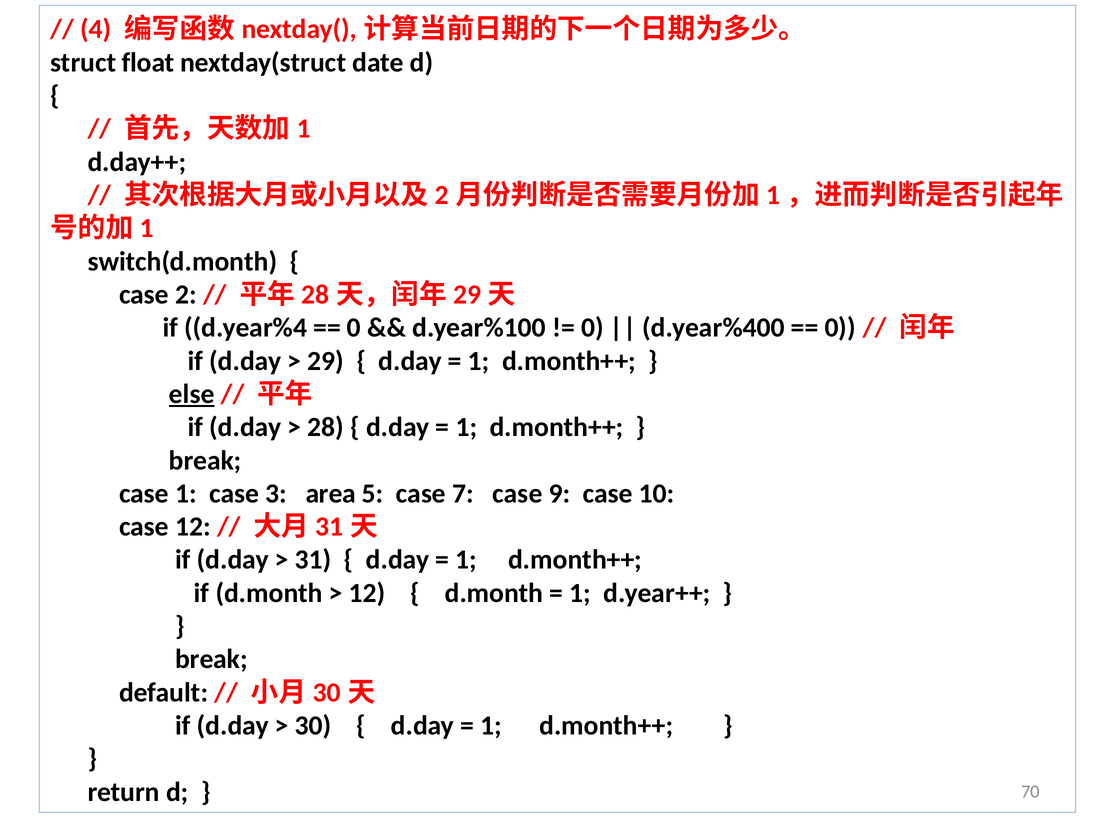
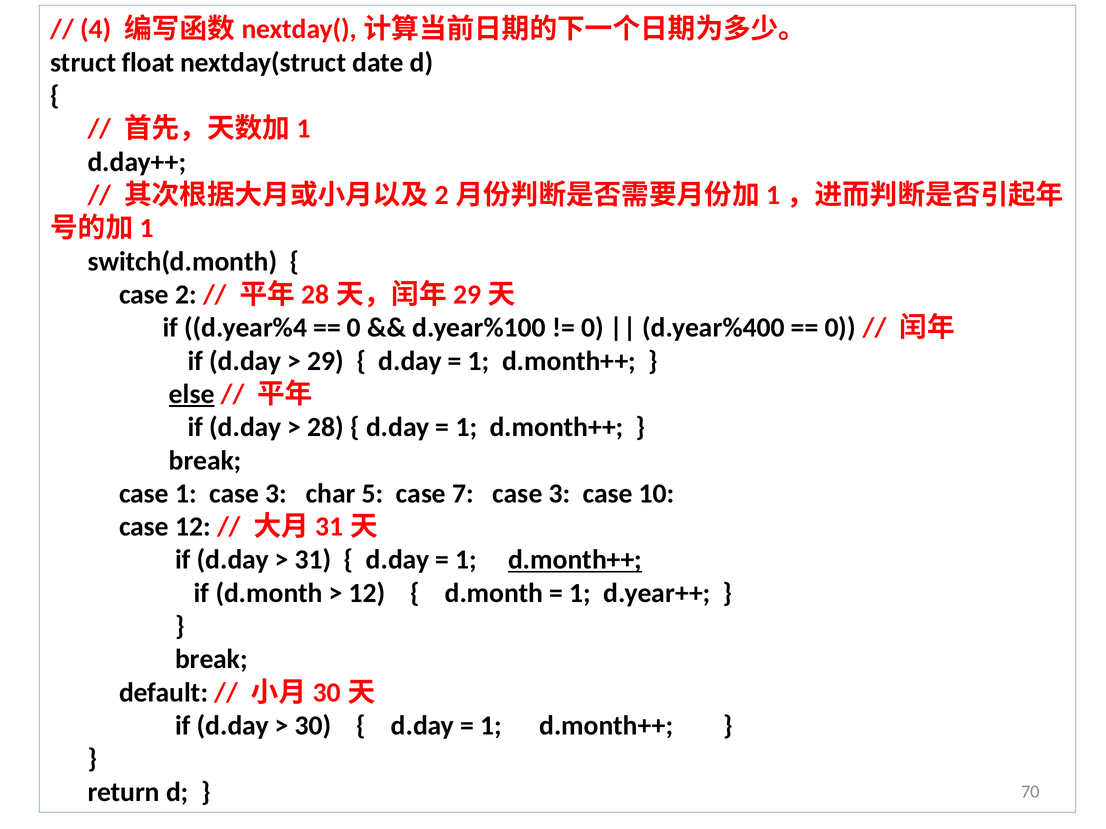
area: area -> char (331, 494)
7 case 9: 9 -> 3 (559, 494)
d.month++ underline: none -> present (575, 560)
